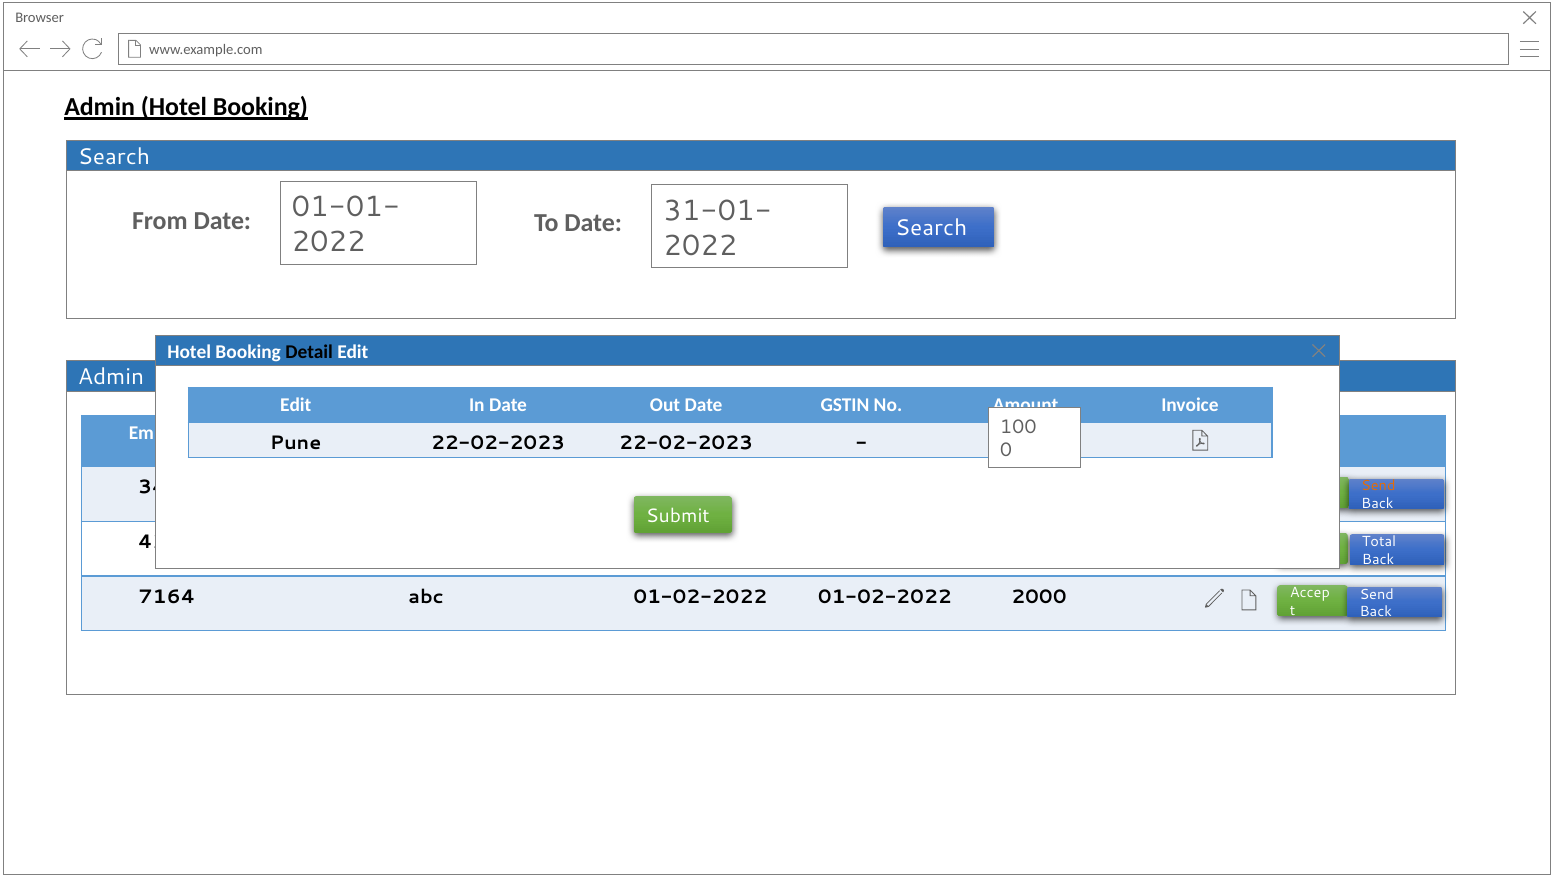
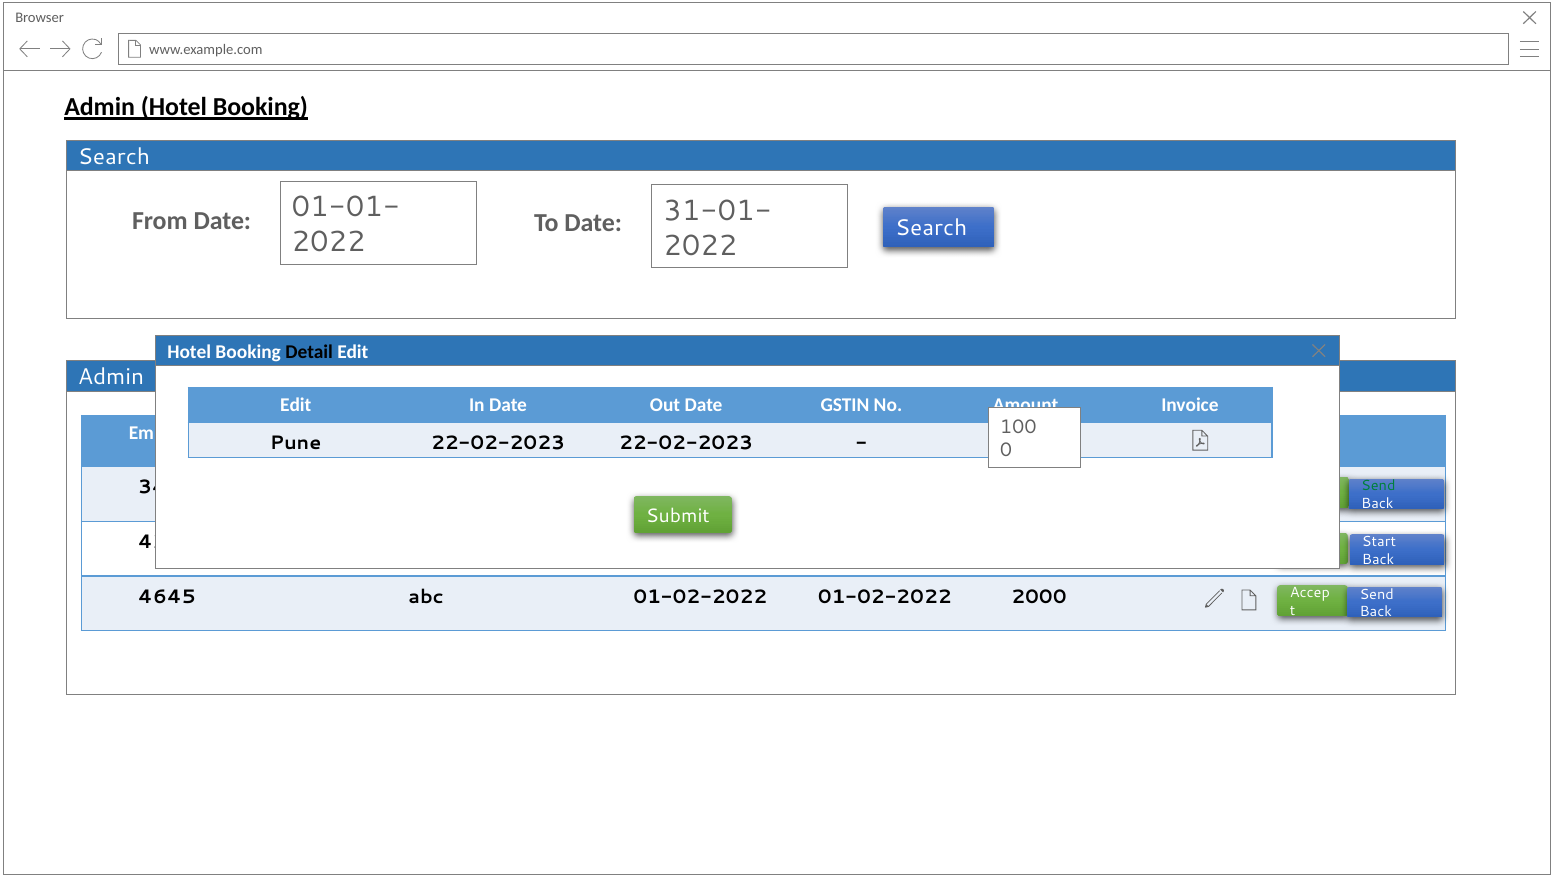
Send colour: orange -> green (1378, 486)
Total: Total -> Start (1379, 542)
7164: 7164 -> 4645 (167, 597)
